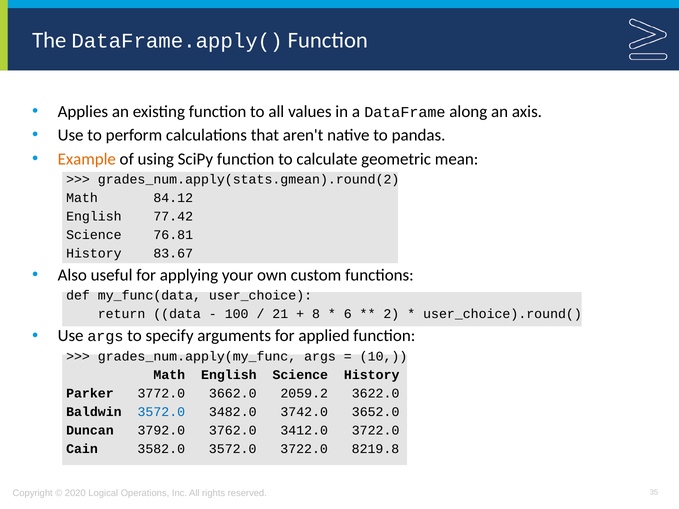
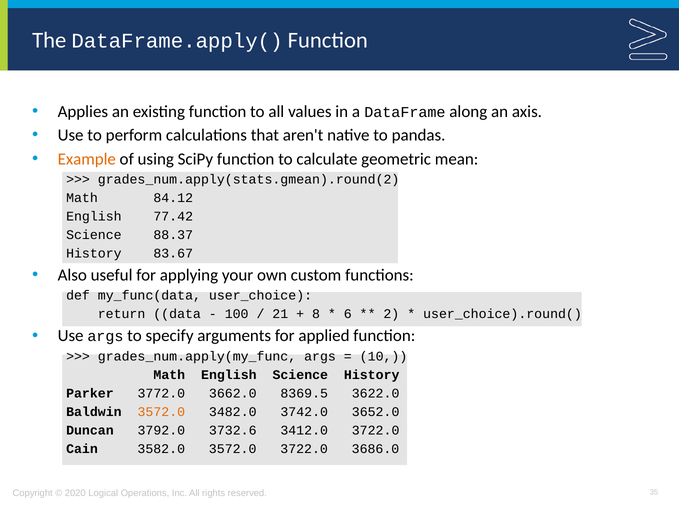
76.81: 76.81 -> 88.37 (173, 235)
2059.2: 2059.2 -> 8369.5 (304, 393)
3572.0 colour: blue -> orange (161, 412)
3762.0: 3762.0 -> 3732.6 (233, 430)
8219.8: 8219.8 -> 3686.0 (375, 449)
